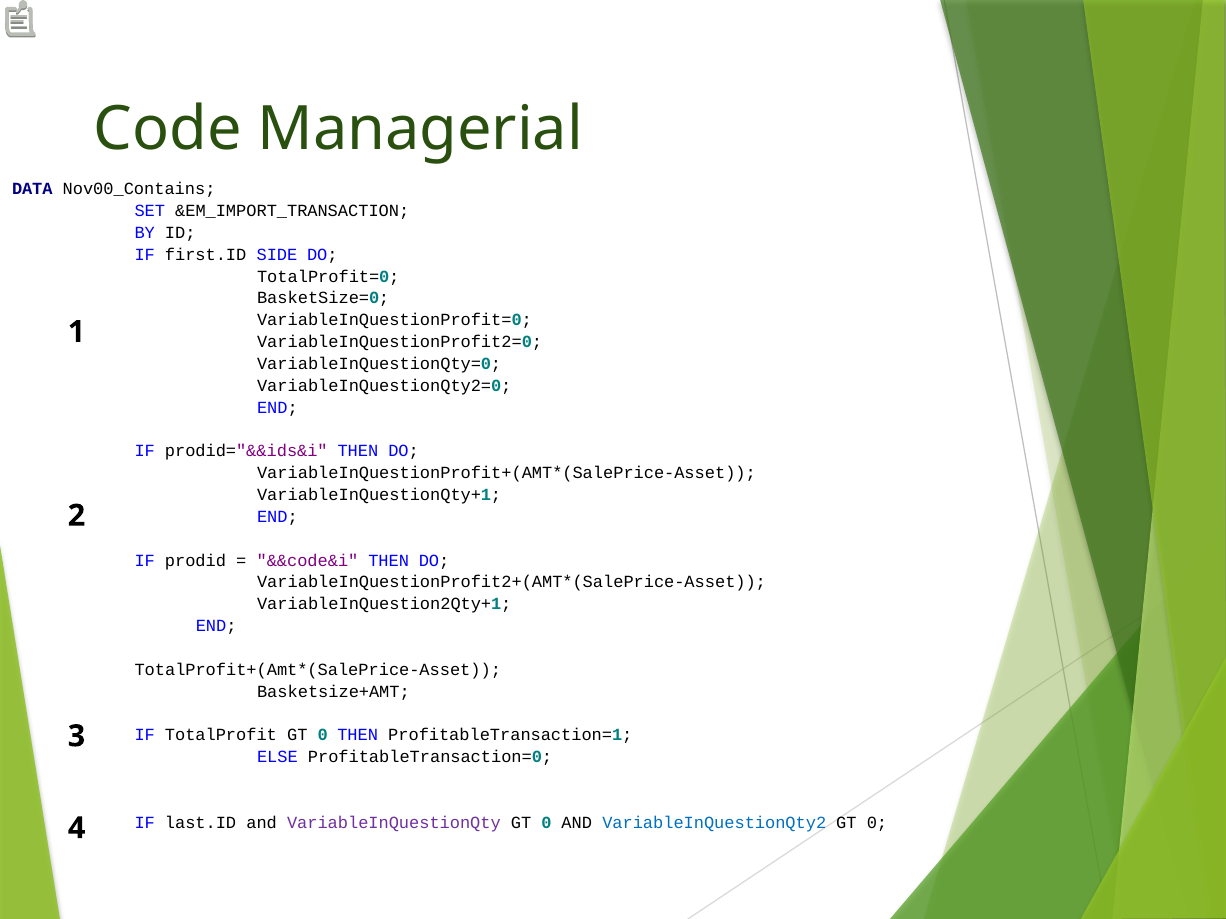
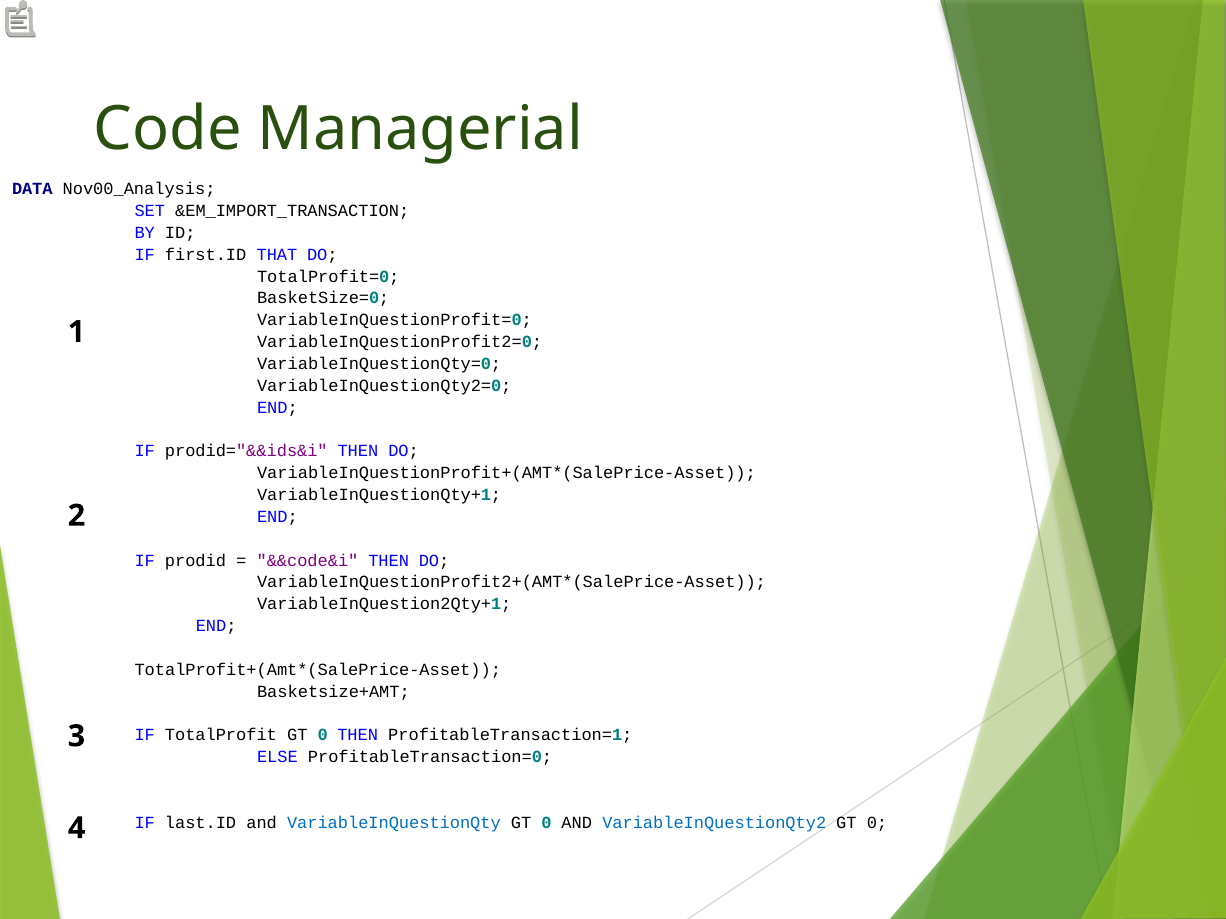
Nov00_Contains: Nov00_Contains -> Nov00_Analysis (139, 189)
SIDE: SIDE -> THAT (277, 255)
VariableInQuestionQty colour: purple -> blue (394, 823)
